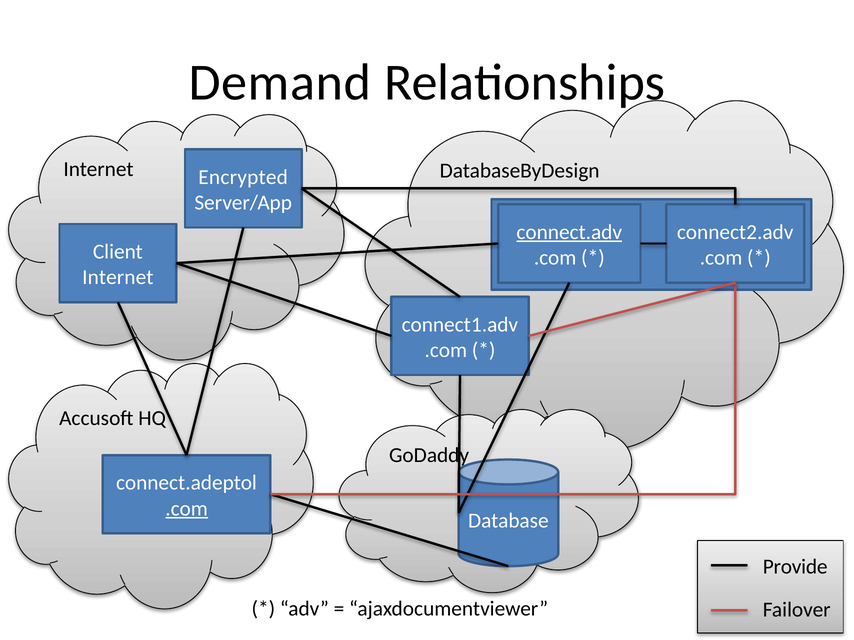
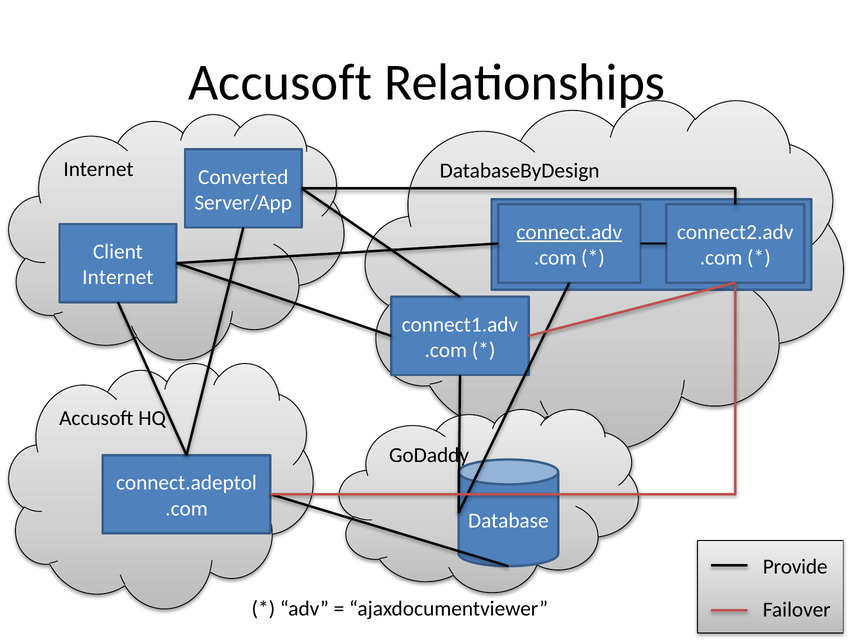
Demand: Demand -> Accusoft (280, 83)
Encrypted: Encrypted -> Converted (243, 177)
.com underline: present -> none (187, 509)
